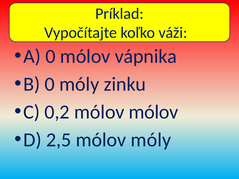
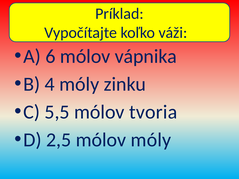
A 0: 0 -> 6 (50, 56)
B 0: 0 -> 4 (50, 84)
0,2: 0,2 -> 5,5 (57, 112)
mólov mólov: mólov -> tvoria (153, 112)
